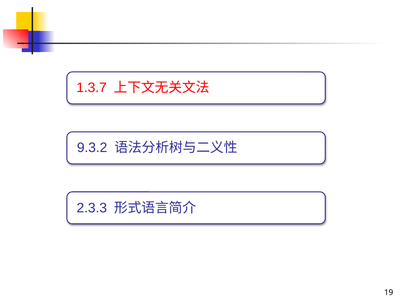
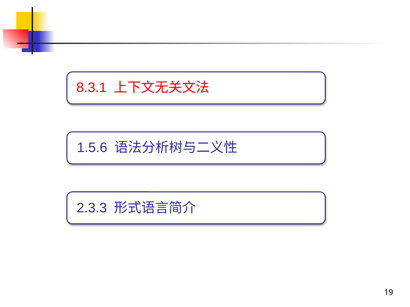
1.3.7: 1.3.7 -> 8.3.1 (92, 88)
9.3.2: 9.3.2 -> 1.5.6 (92, 148)
